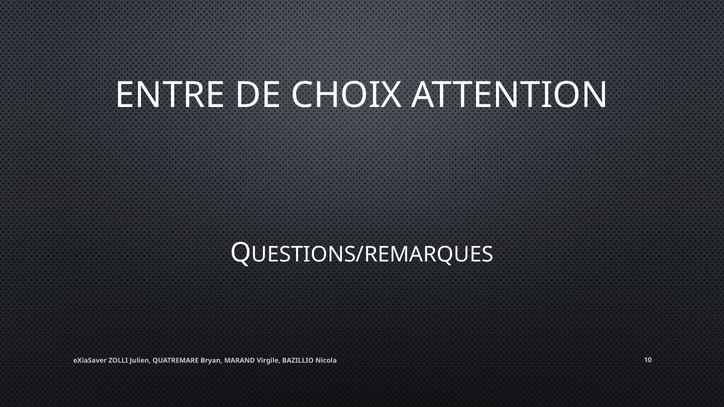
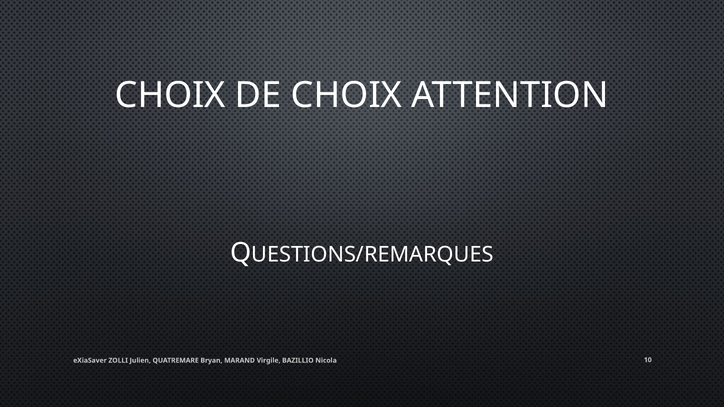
ENTRE: ENTRE -> CHOIX (170, 95)
